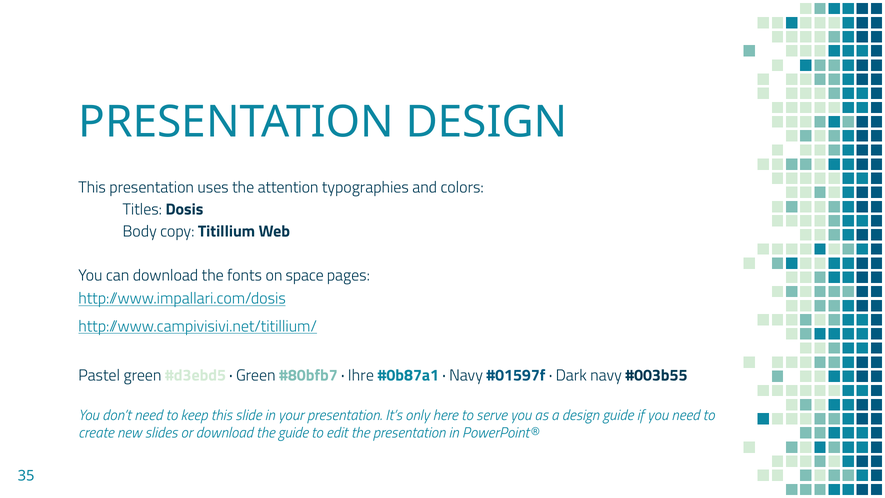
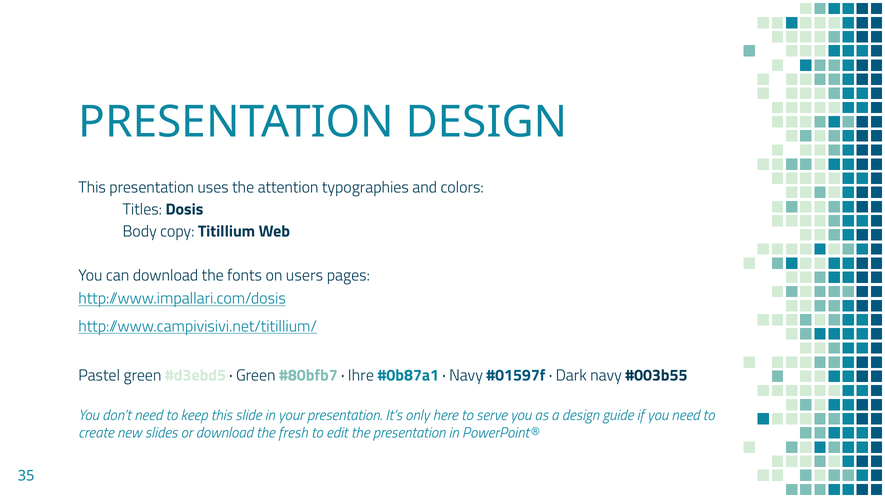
space: space -> users (305, 276)
the guide: guide -> fresh (293, 433)
